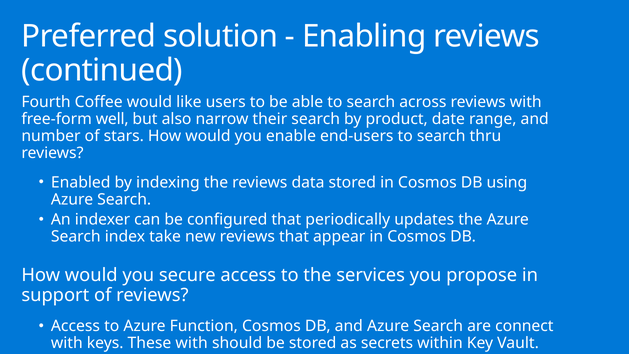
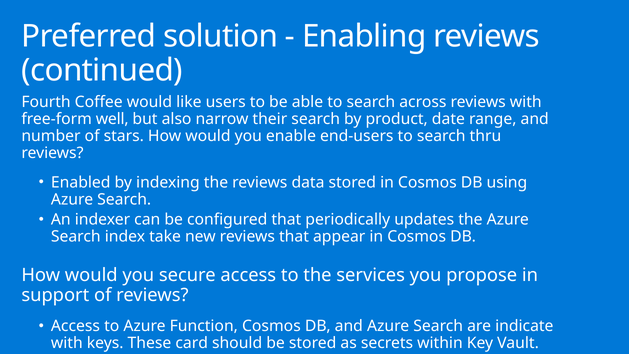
connect: connect -> indicate (524, 326)
These with: with -> card (192, 343)
